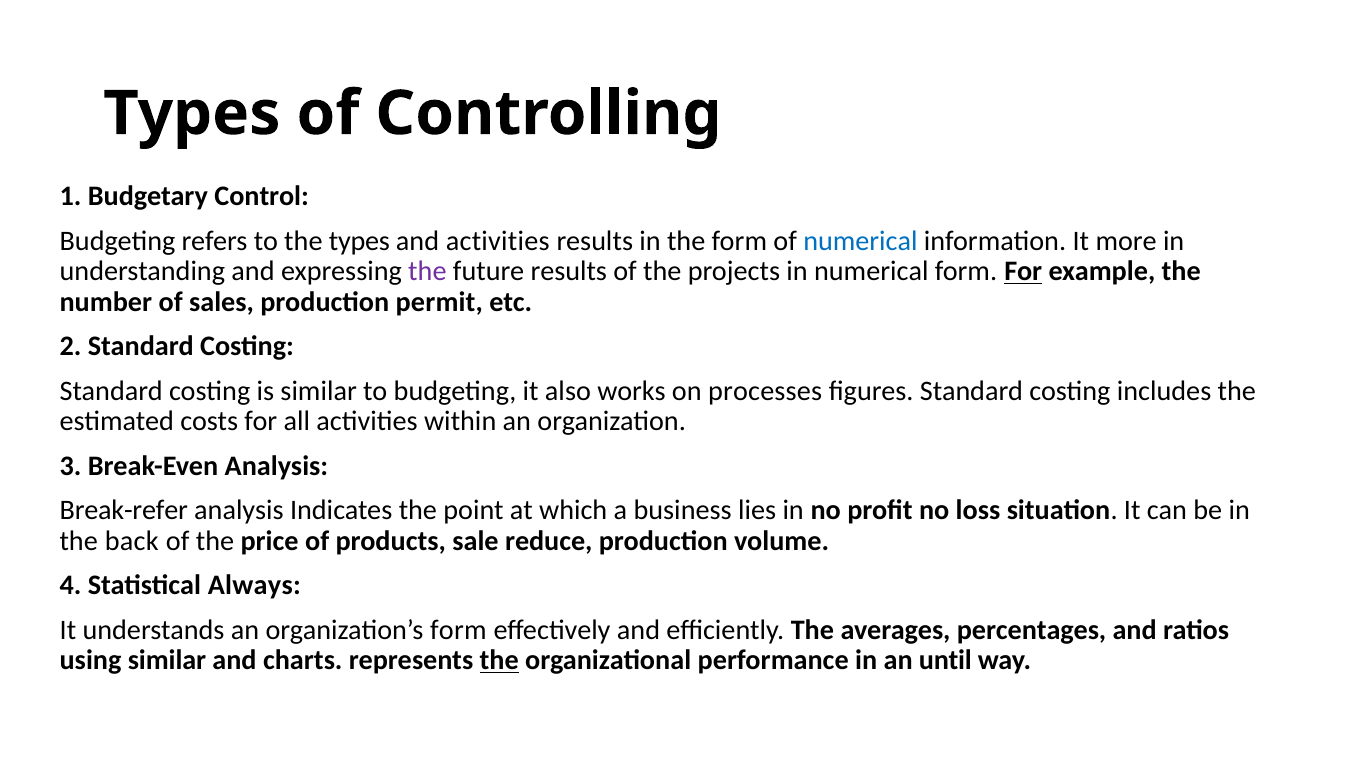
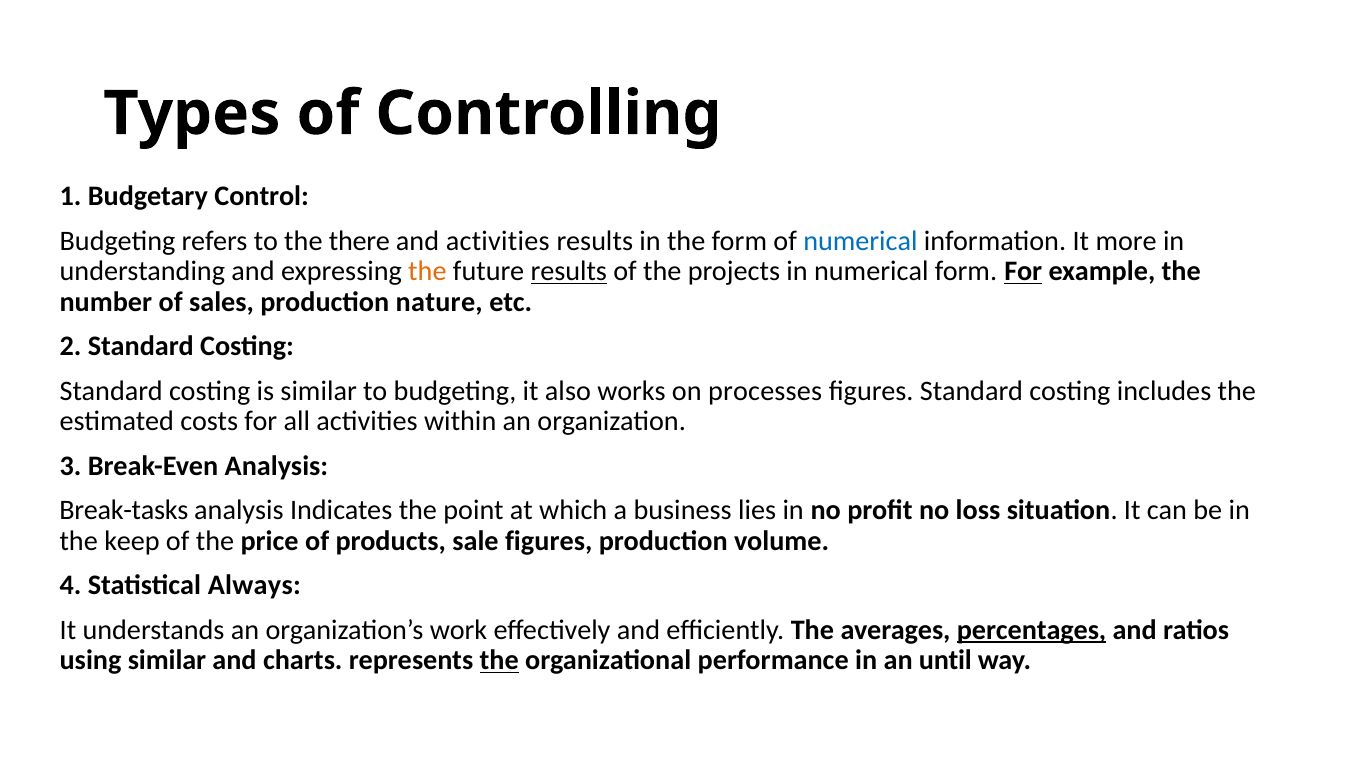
the types: types -> there (359, 241)
the colour: purple -> orange (427, 272)
results underline: none -> present (569, 272)
permit: permit -> nature (439, 302)
Break-refer: Break-refer -> Break-tasks (124, 511)
back: back -> keep (132, 541)
sale reduce: reduce -> figures (549, 541)
organization’s form: form -> work (459, 630)
percentages underline: none -> present (1032, 630)
